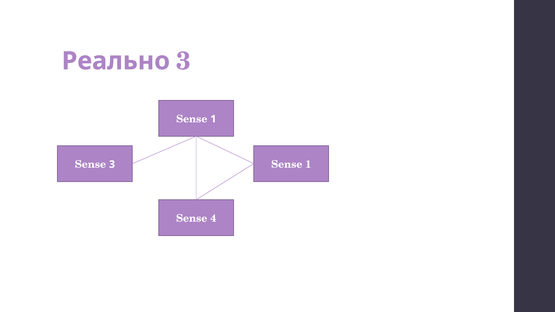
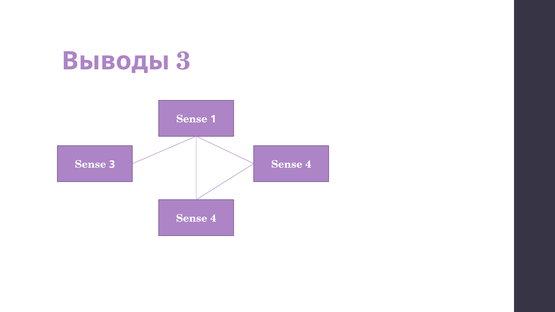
Реально: Реально -> Выводы (116, 61)
1: 1 -> 4 (308, 164)
